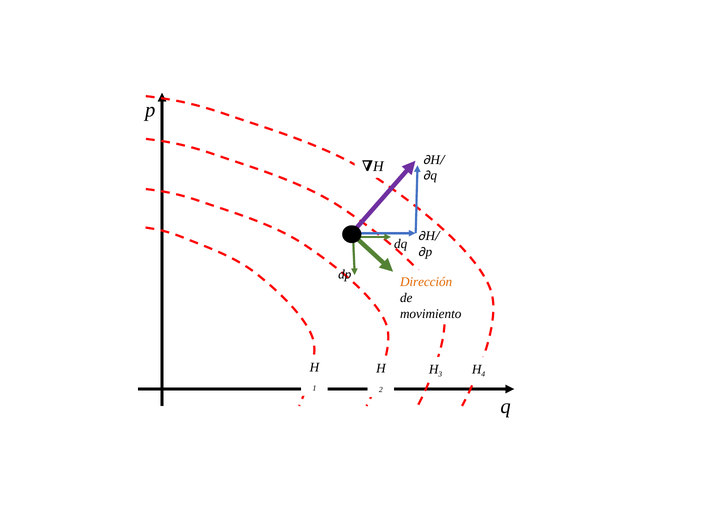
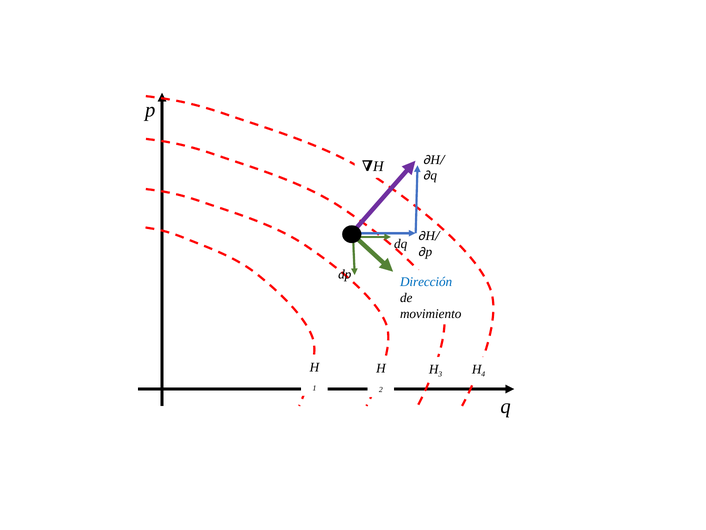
Dirección colour: orange -> blue (426, 282)
